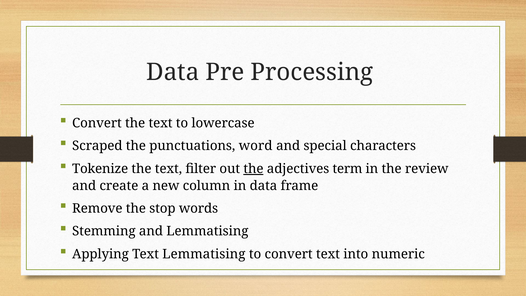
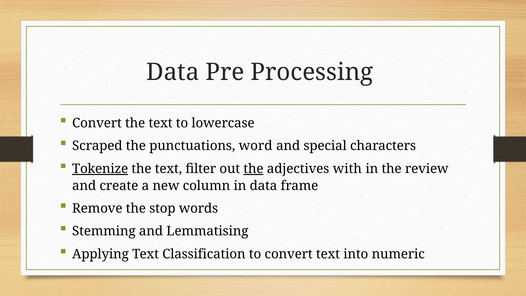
Tokenize underline: none -> present (100, 169)
term: term -> with (347, 169)
Text Lemmatising: Lemmatising -> Classification (204, 254)
